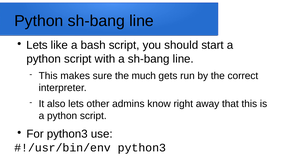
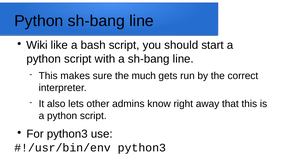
Lets: Lets -> Wiki (37, 45)
